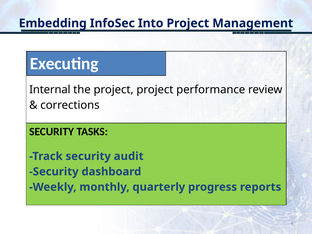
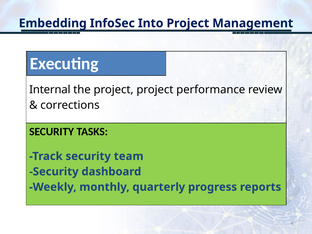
audit: audit -> team (129, 156)
